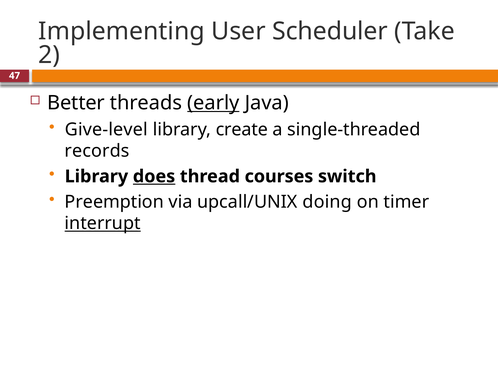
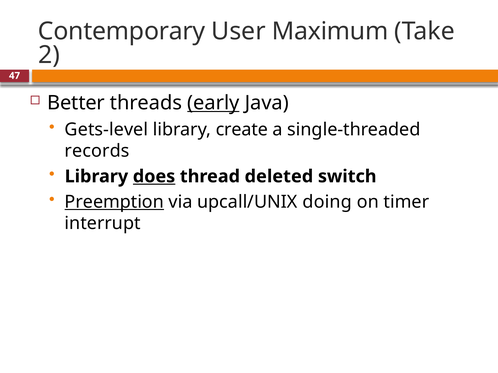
Implementing: Implementing -> Contemporary (122, 31)
Scheduler: Scheduler -> Maximum (330, 31)
Give-level: Give-level -> Gets-level (106, 130)
courses: courses -> deleted (279, 177)
Preemption underline: none -> present (114, 202)
interrupt underline: present -> none (103, 224)
